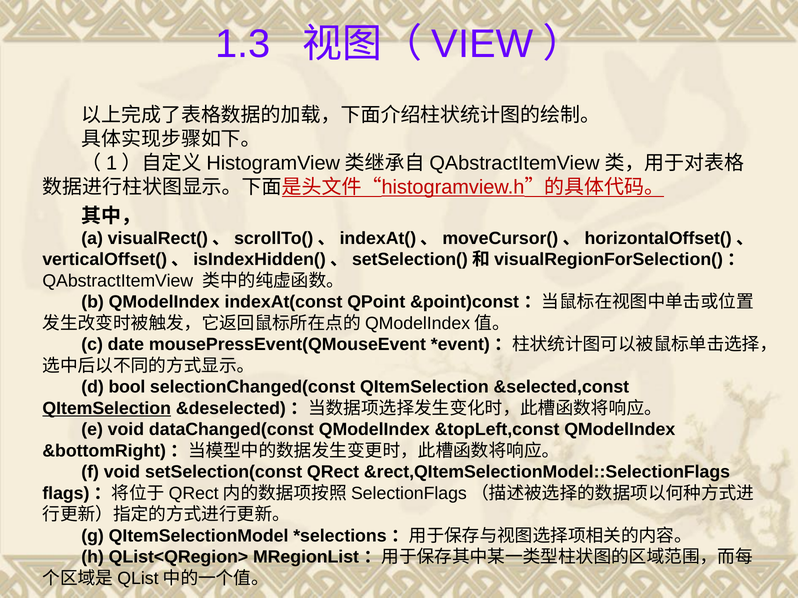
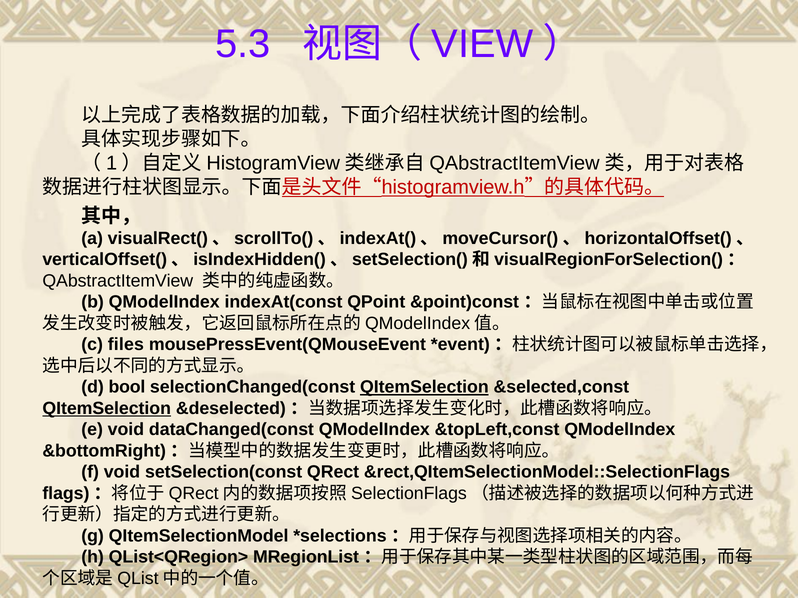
1.3: 1.3 -> 5.3 (243, 44)
date: date -> files (126, 345)
QItemSelection underline: none -> present (424, 387)
